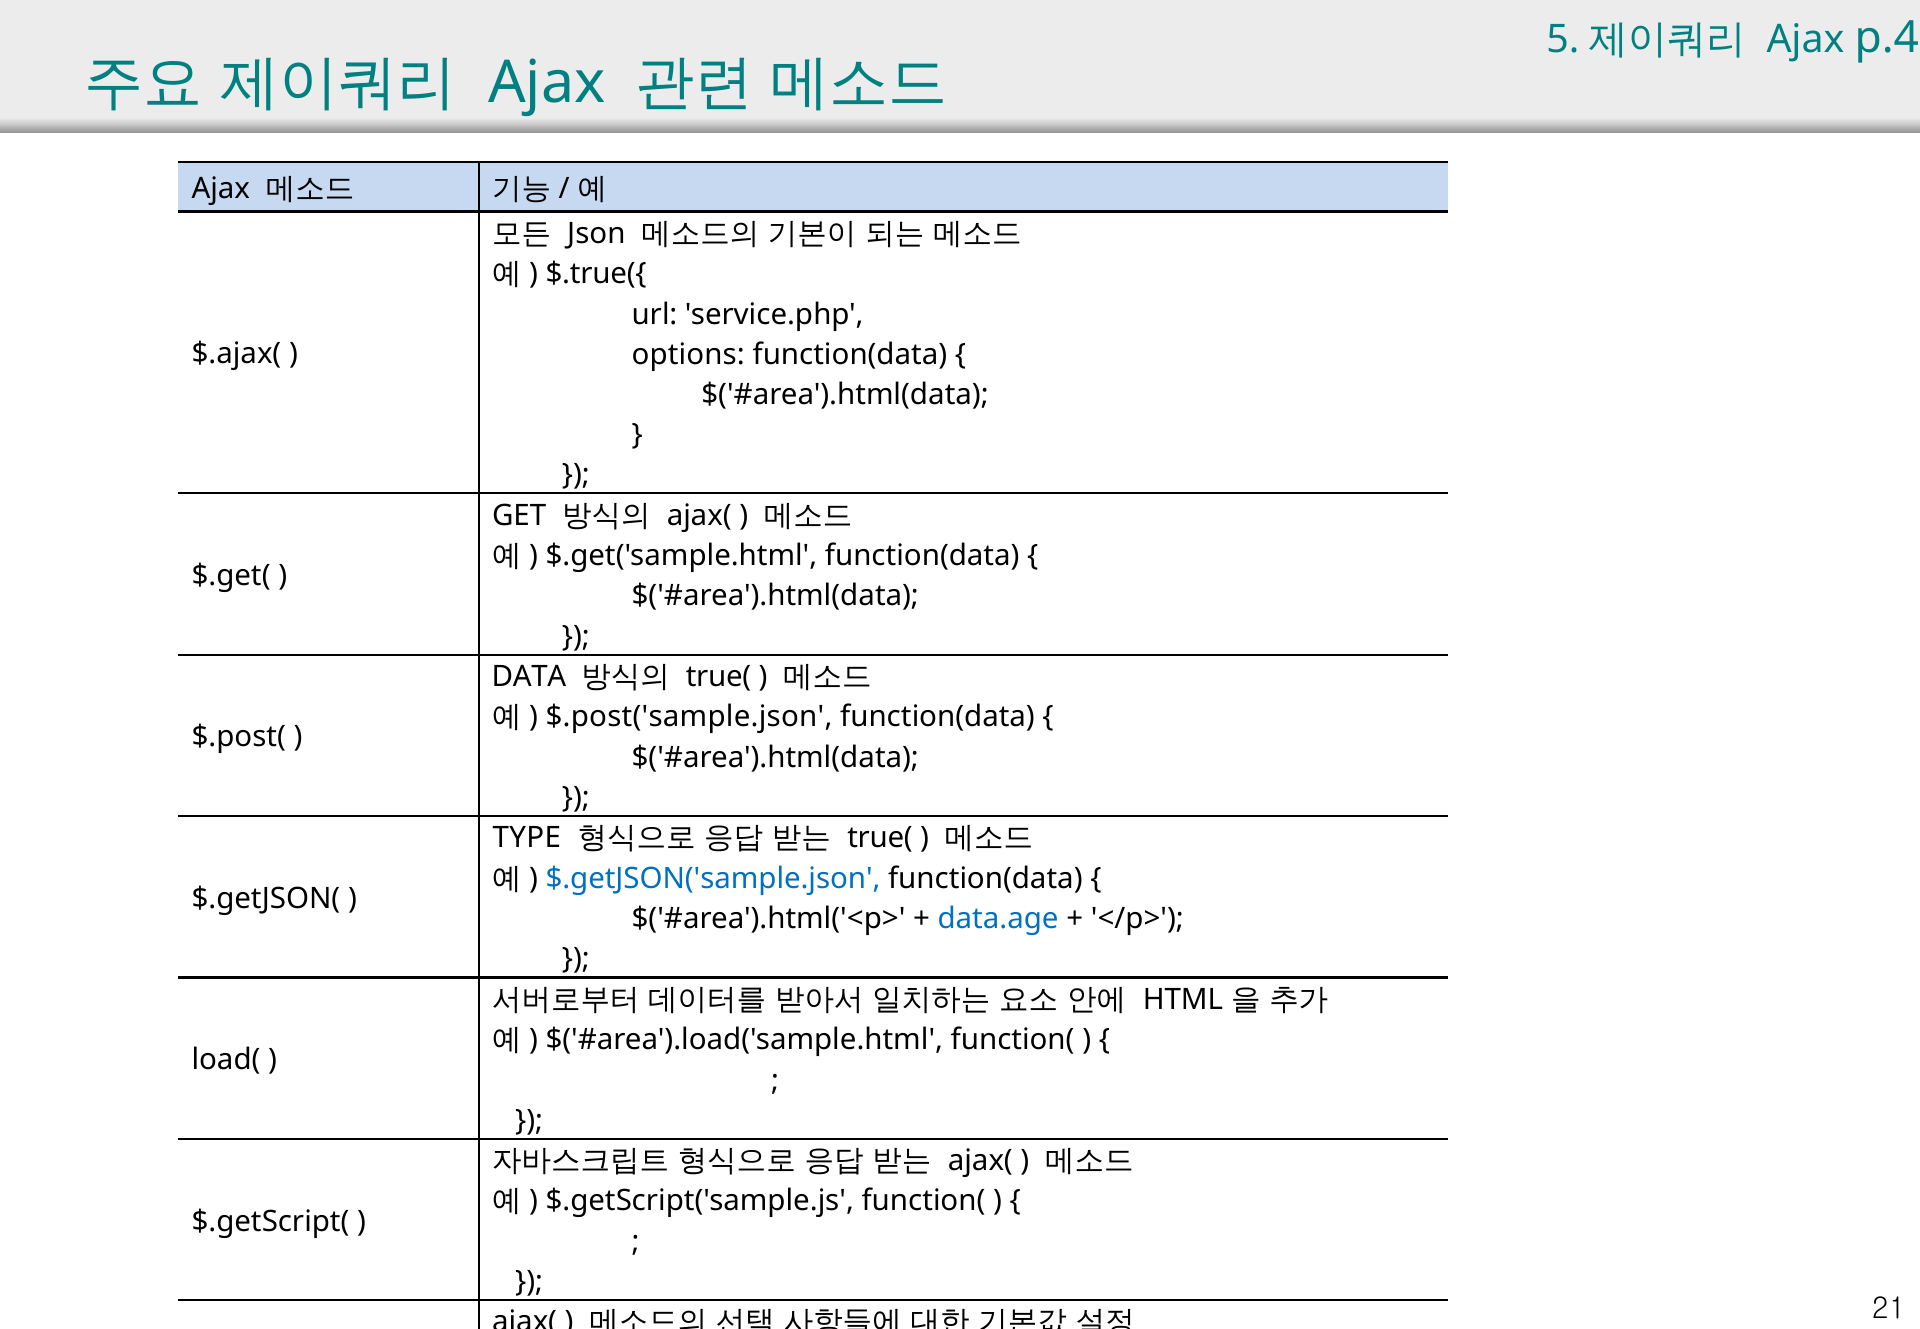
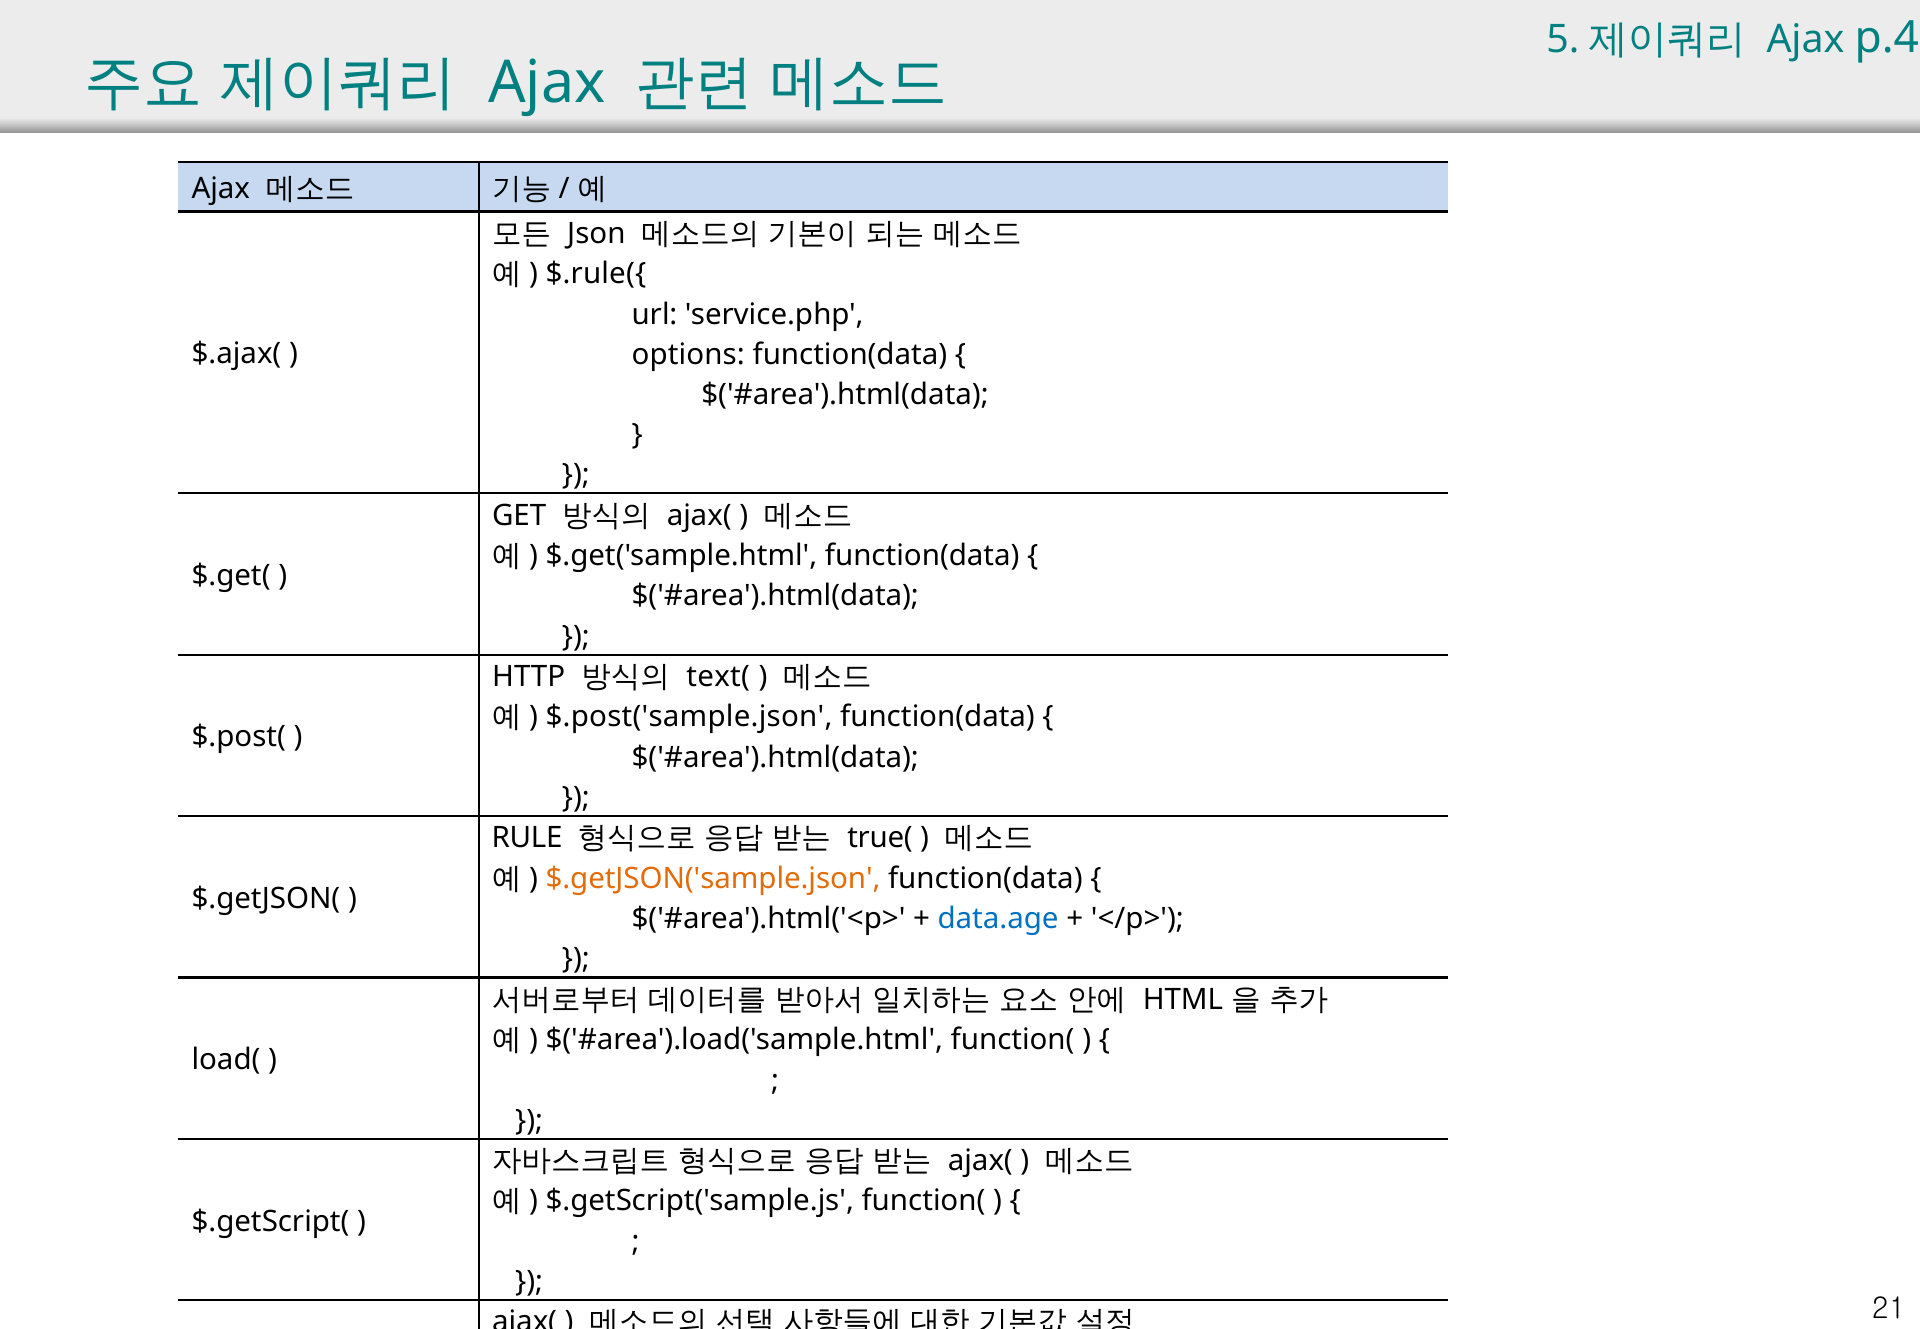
$.true({: $.true({ -> $.rule({ (596, 274)
DATA: DATA -> HTTP (529, 677)
true(: true( -> text( (718, 677)
TYPE: TYPE -> RULE (527, 838)
$.getJSON('sample.json colour: blue -> orange (713, 879)
